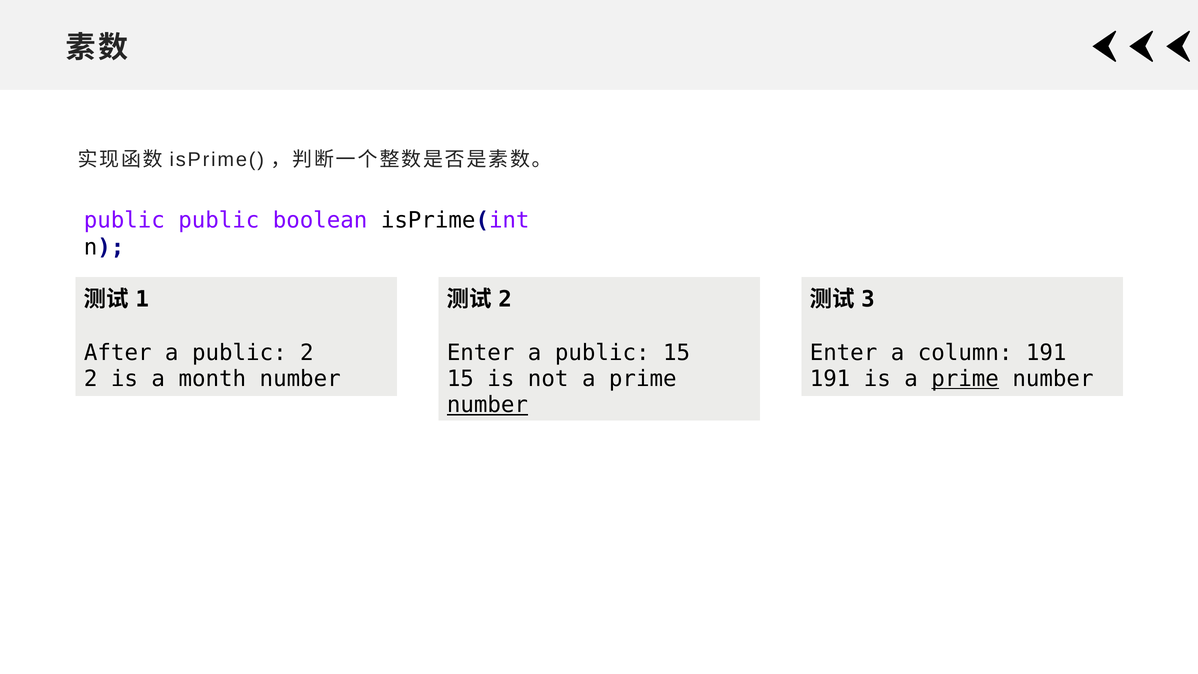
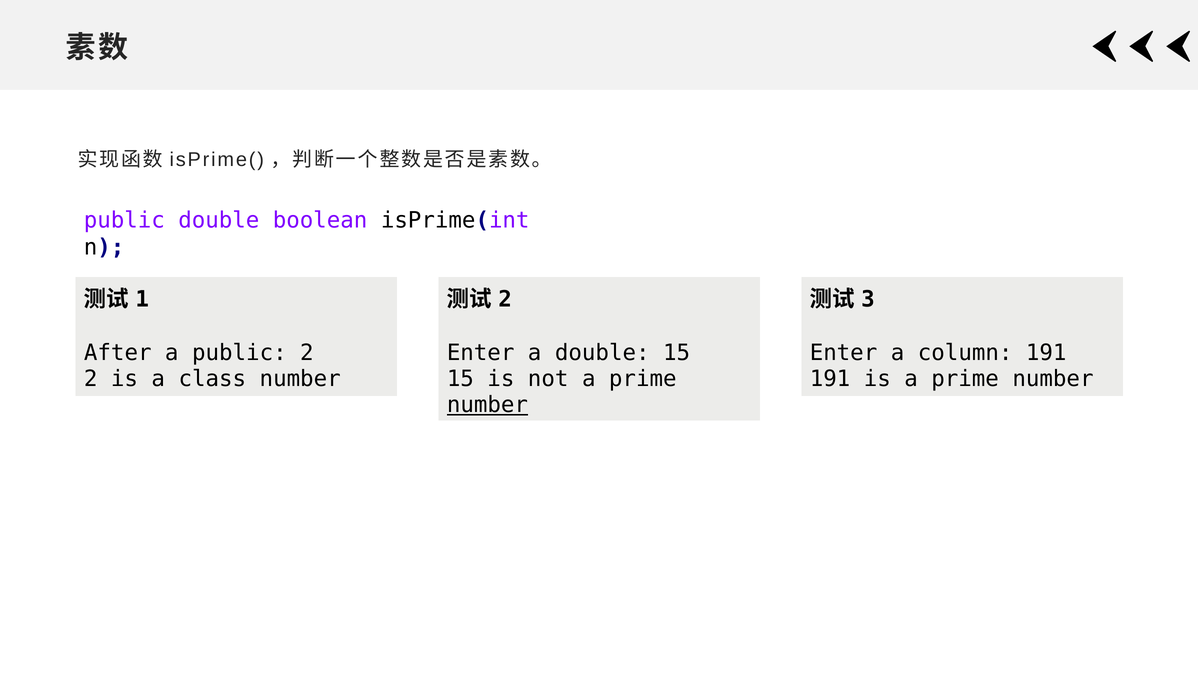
public public: public -> double (219, 220)
Enter a public: public -> double (602, 353)
month: month -> class (212, 379)
prime underline: present -> none (965, 379)
